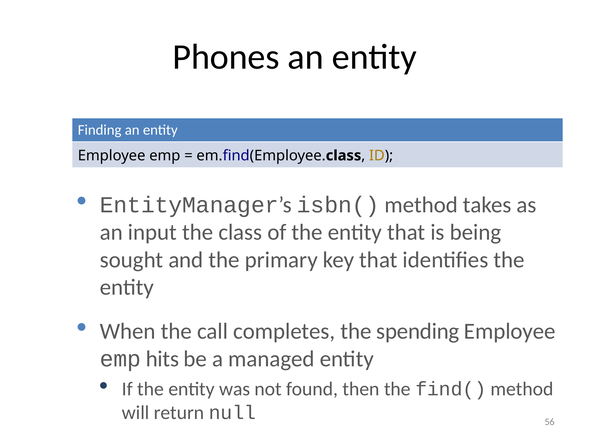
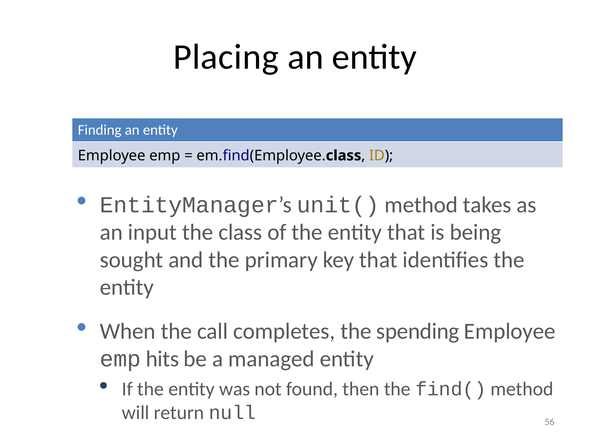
Phones: Phones -> Placing (226, 57)
isbn(: isbn( -> unit( (338, 205)
